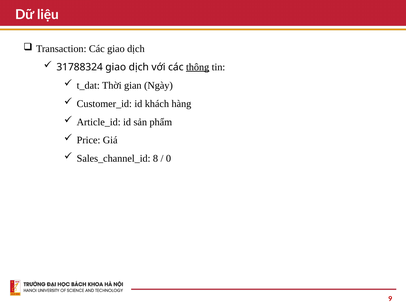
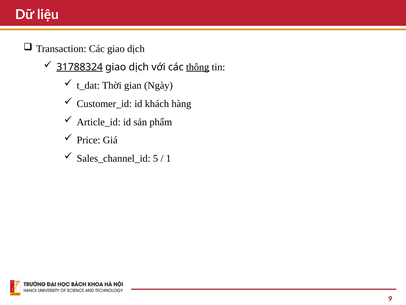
31788324 underline: none -> present (80, 67)
8: 8 -> 5 (155, 158)
0: 0 -> 1 (168, 158)
